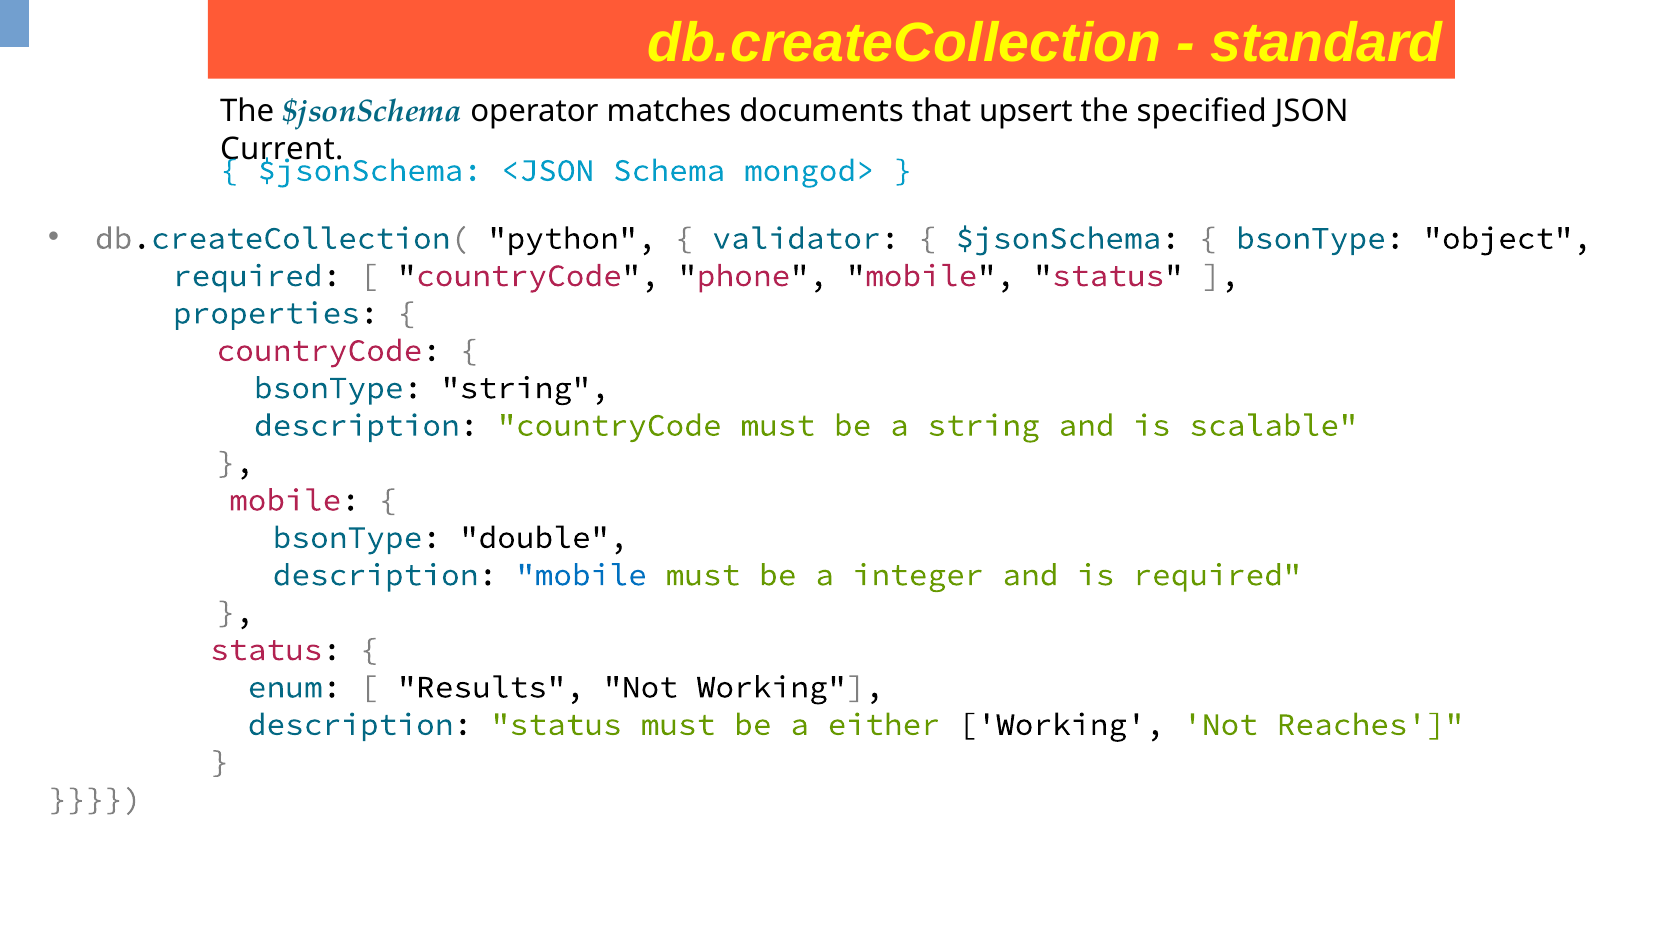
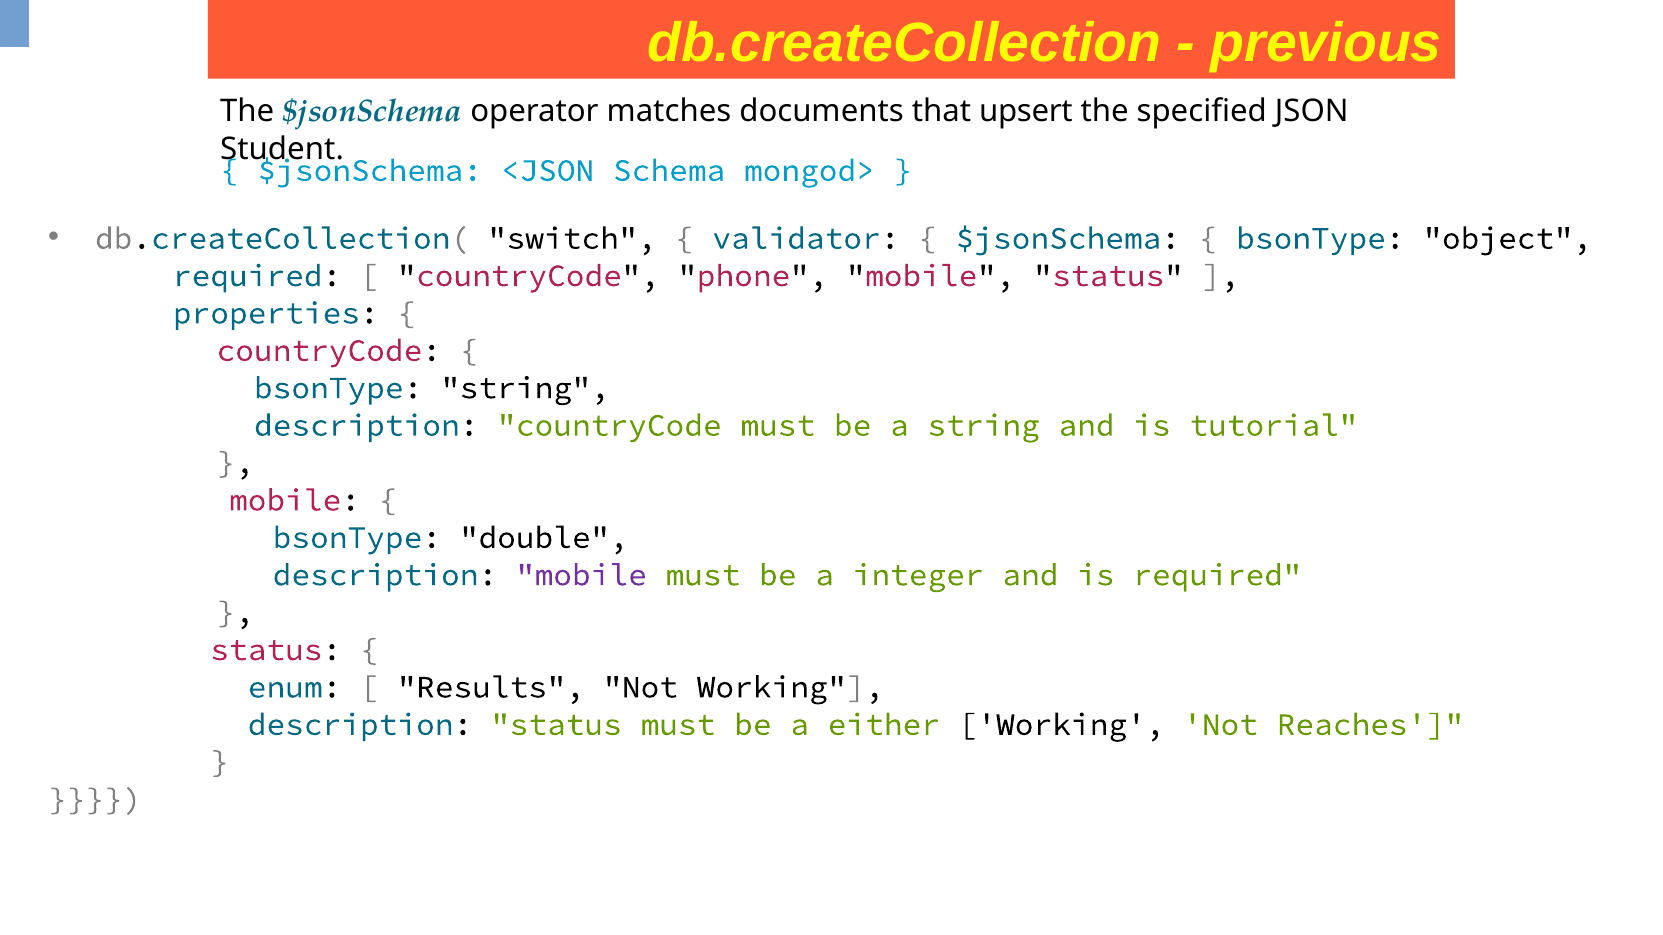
standard: standard -> previous (1326, 43)
Current: Current -> Student (282, 149)
python: python -> switch (572, 238)
scalable: scalable -> tutorial (1274, 426)
mobile colour: blue -> purple (581, 575)
